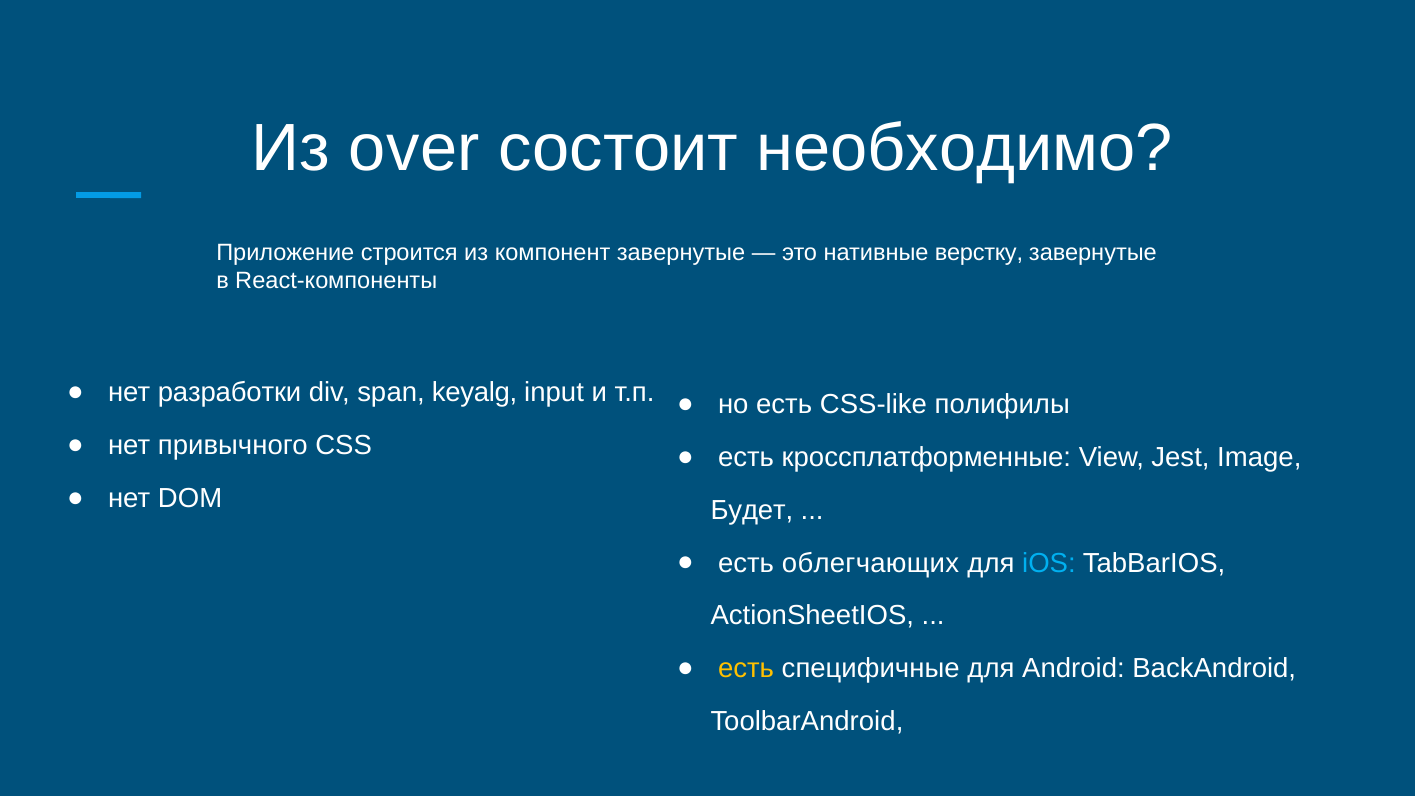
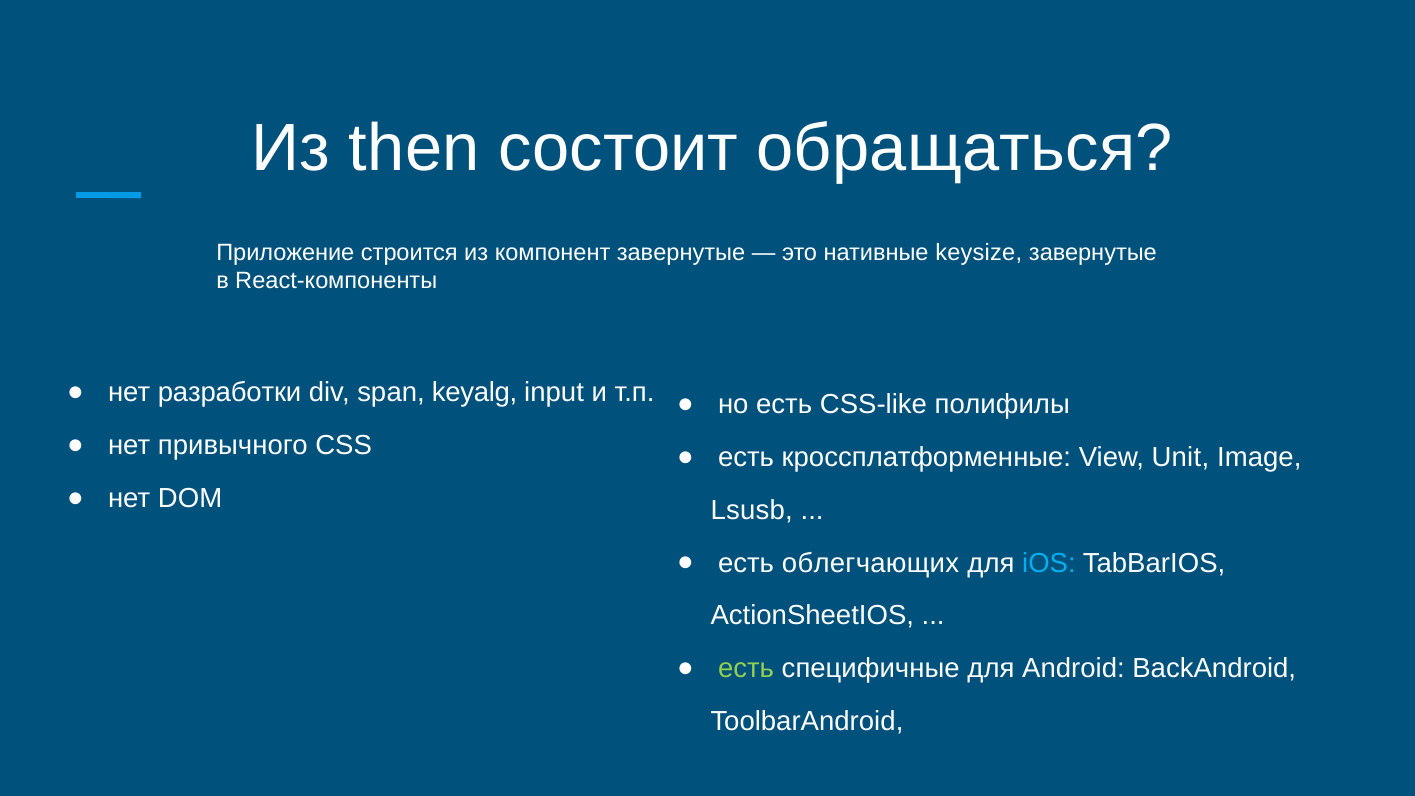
over: over -> then (414, 148)
необходимо: необходимо -> обращаться (965, 148)
верстку: верстку -> keysize (979, 252)
Jest: Jest -> Unit (1180, 457)
Будет: Будет -> Lsusb (752, 510)
есть colour: yellow -> light green (746, 669)
